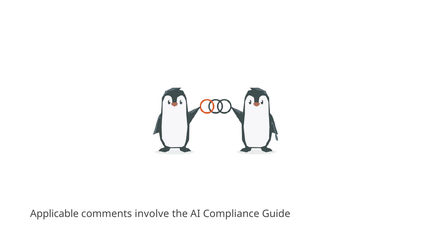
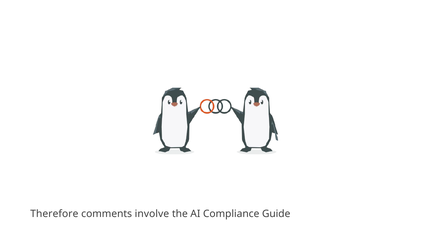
Applicable: Applicable -> Therefore (54, 214)
